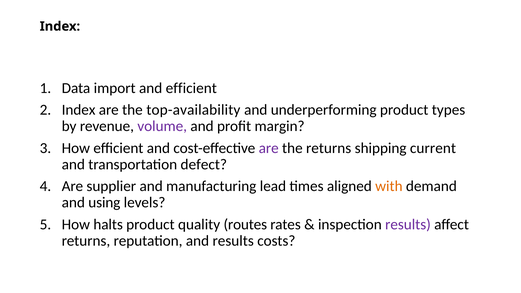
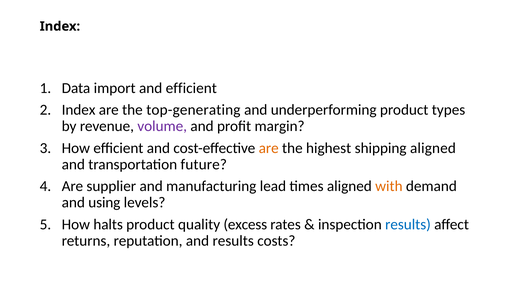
top-availability: top-availability -> top-generating (193, 110)
are colour: purple -> orange (269, 148)
the returns: returns -> highest (329, 148)
shipping current: current -> aligned (433, 148)
defect: defect -> future (204, 164)
routes: routes -> excess (245, 224)
results colour: purple -> blue (408, 224)
